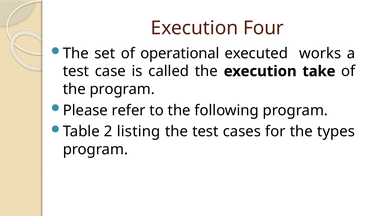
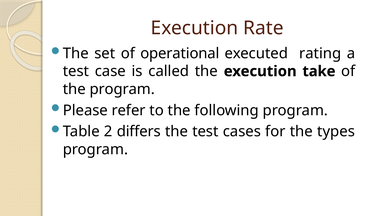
Four: Four -> Rate (263, 28)
works: works -> rating (320, 53)
listing: listing -> differs (139, 131)
